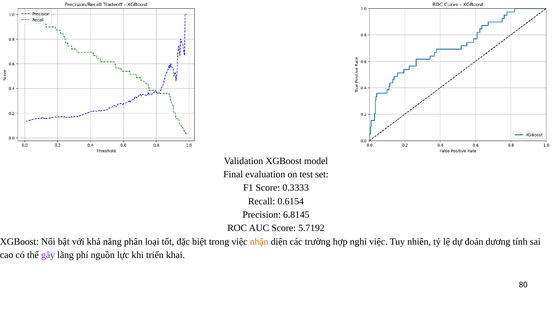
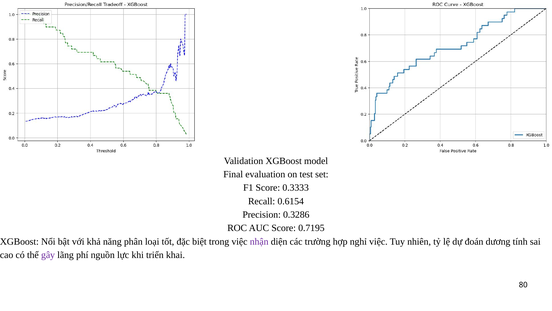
6.8145: 6.8145 -> 0.3286 (296, 214)
5.7192: 5.7192 -> 0.7195 (311, 228)
nhận colour: orange -> purple (259, 241)
